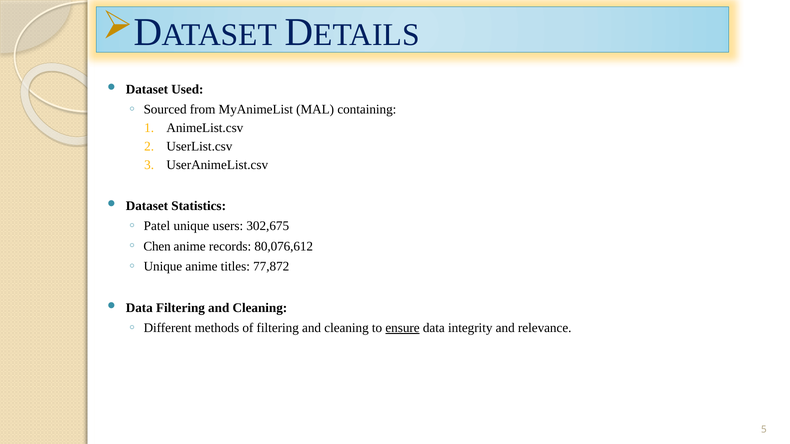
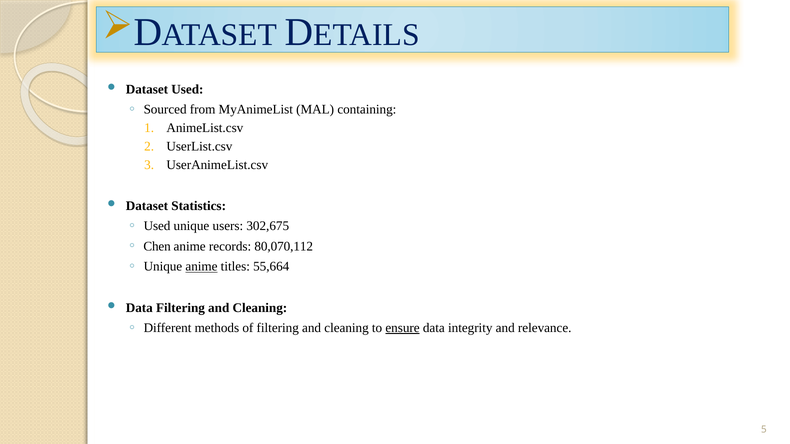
Patel: Patel -> Used (157, 226)
80,076,612: 80,076,612 -> 80,070,112 (284, 247)
anime underline: none -> present (201, 267)
77,872: 77,872 -> 55,664 (271, 267)
